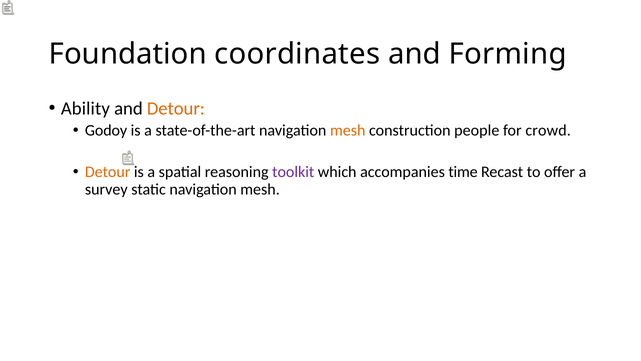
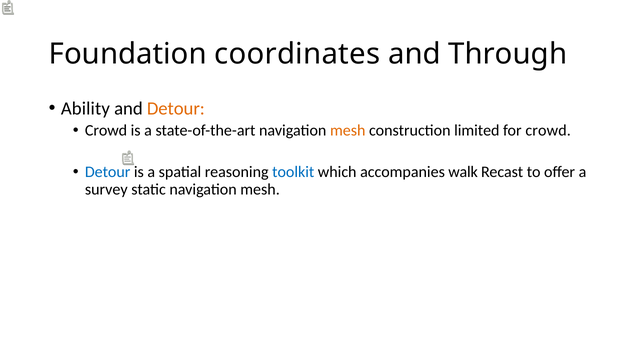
Forming: Forming -> Through (508, 54)
Godoy: Godoy -> Crowd (106, 130)
people: people -> limited (477, 130)
Detour colour: orange -> blue (108, 172)
toolkit colour: purple -> blue (293, 172)
time: time -> walk (463, 172)
